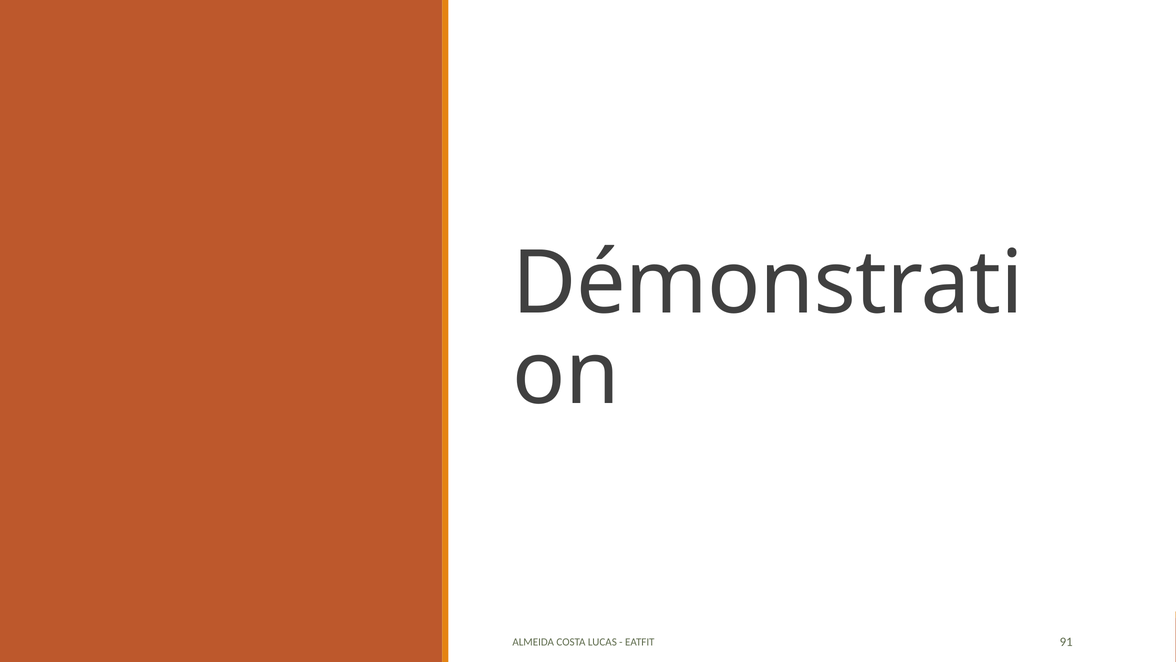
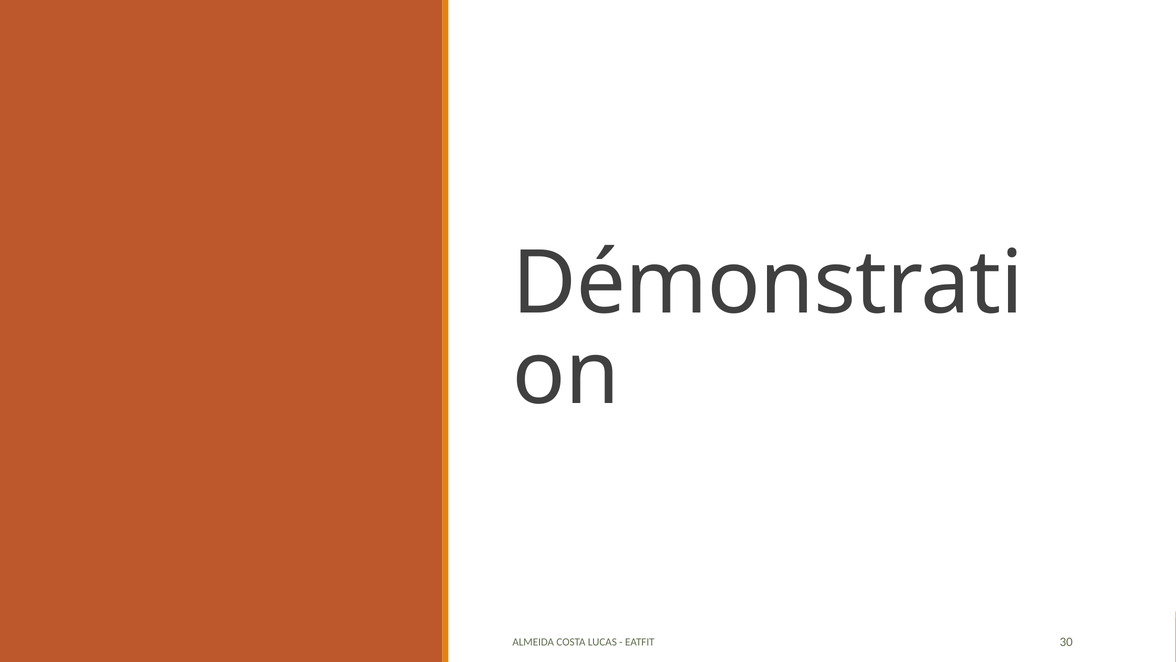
91: 91 -> 30 (1066, 641)
